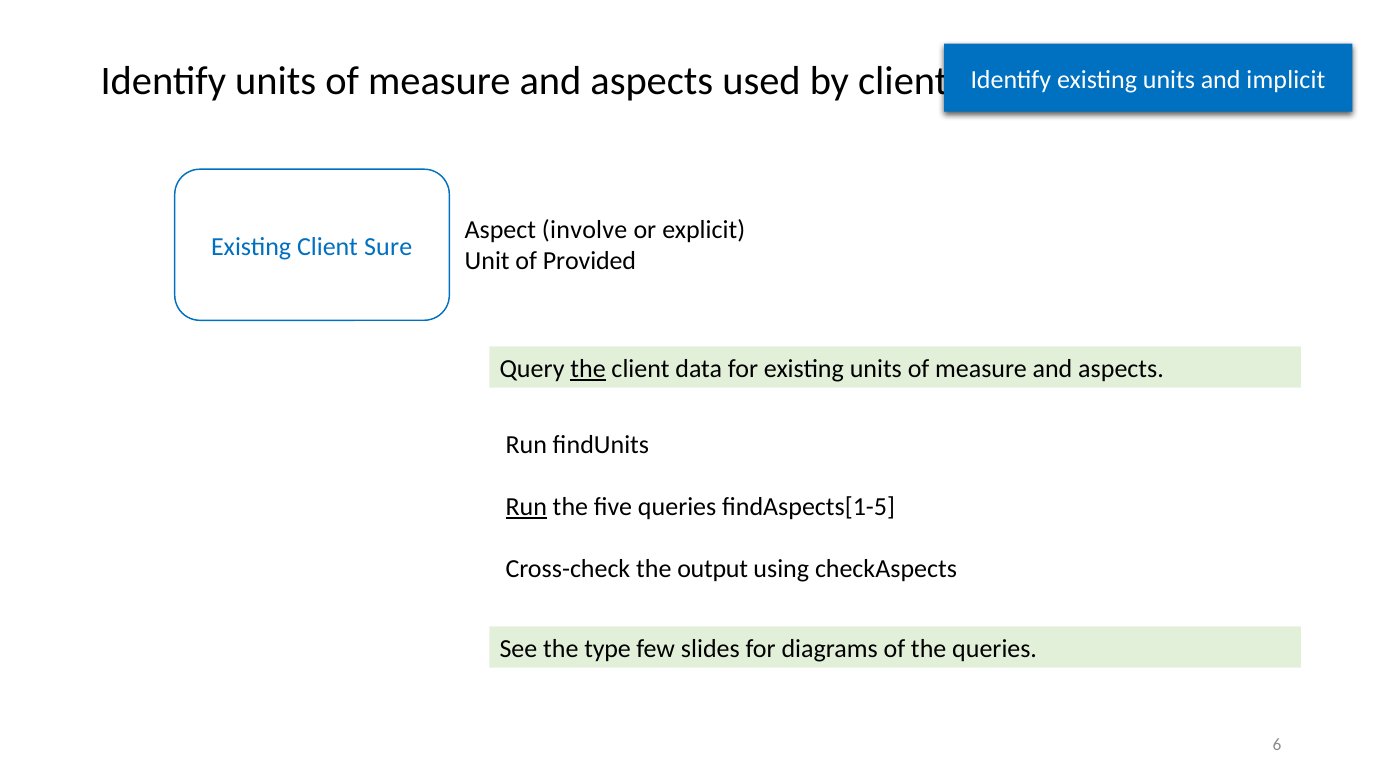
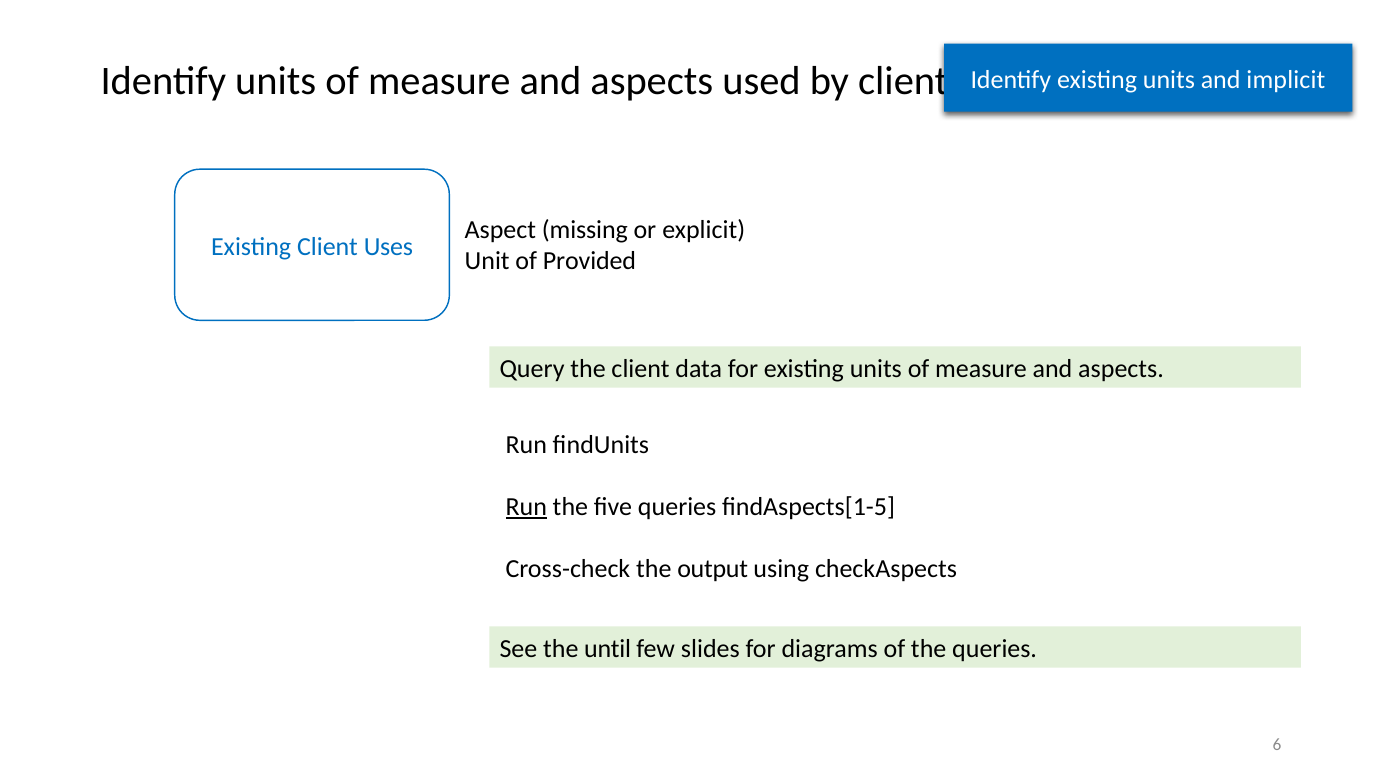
involve: involve -> missing (585, 230)
Sure: Sure -> Uses (388, 247)
the underline: present -> none (588, 369)
type: type -> until (608, 649)
